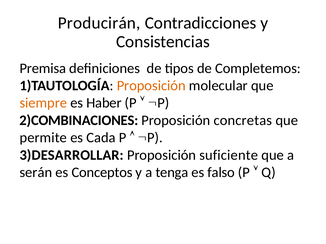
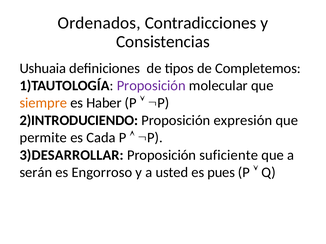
Producirán: Producirán -> Ordenados (99, 23)
Premisa: Premisa -> Ushuaia (43, 68)
Proposición colour: orange -> purple (151, 86)
2)COMBINACIONES: 2)COMBINACIONES -> 2)INTRODUCIENDO (79, 121)
concretas: concretas -> expresión (243, 121)
Conceptos: Conceptos -> Engorroso (102, 173)
tenga: tenga -> usted (172, 173)
falso: falso -> pues (221, 173)
